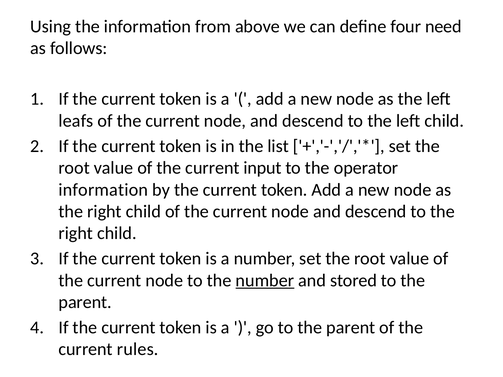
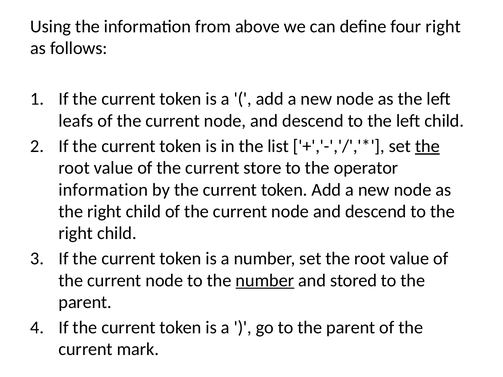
four need: need -> right (443, 26)
the underline: none -> present (427, 146)
input: input -> store (262, 168)
rules: rules -> mark (138, 350)
